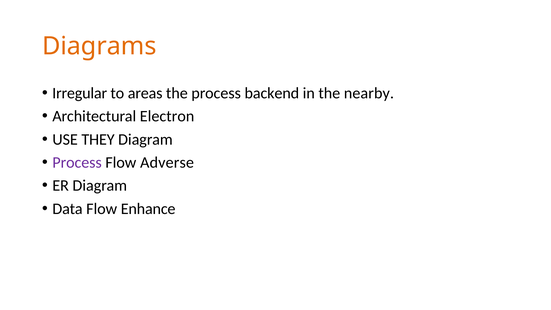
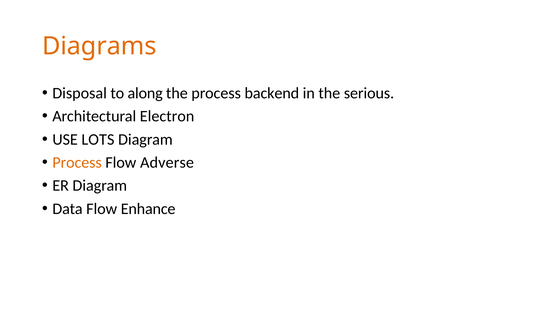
Irregular: Irregular -> Disposal (80, 93)
areas: areas -> along (145, 93)
nearby: nearby -> serious (369, 93)
THEY: THEY -> LOTS (98, 139)
Process colour: purple -> orange (77, 162)
